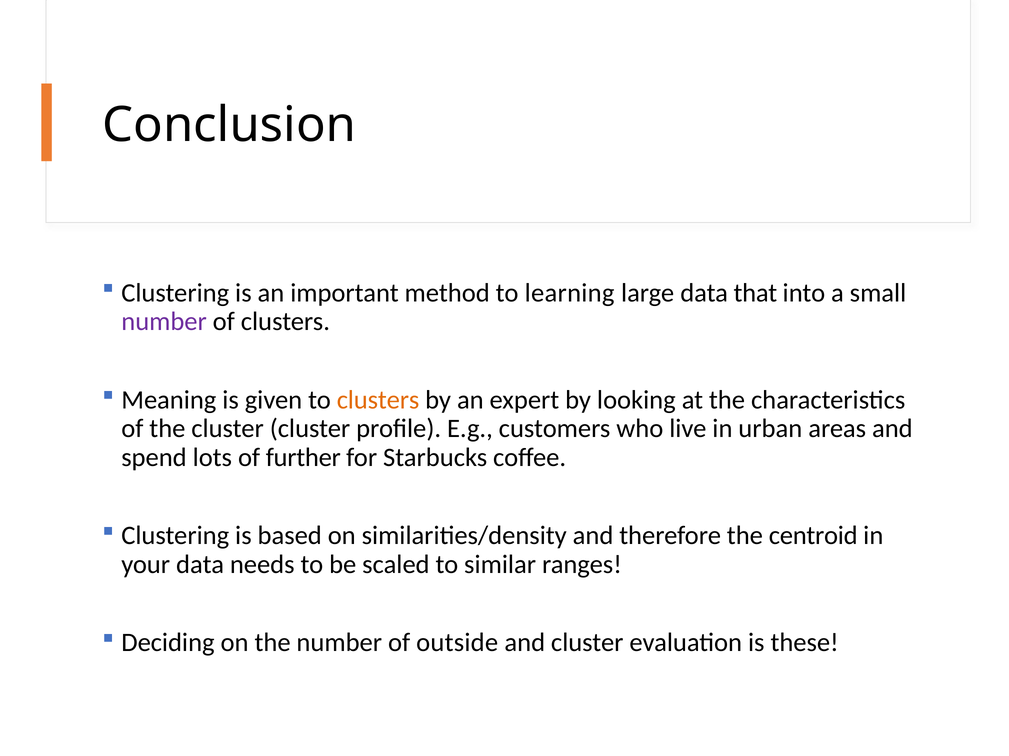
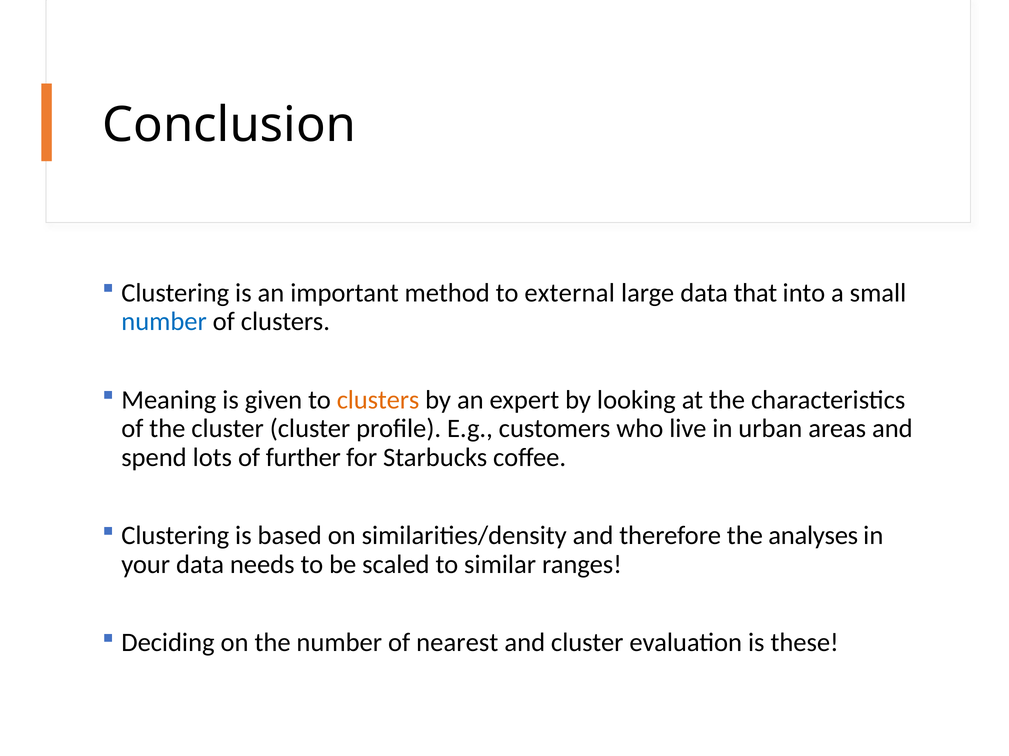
learning: learning -> external (570, 293)
number colour: purple -> blue (164, 322)
centroid: centroid -> analyses (813, 536)
outside: outside -> nearest (457, 643)
